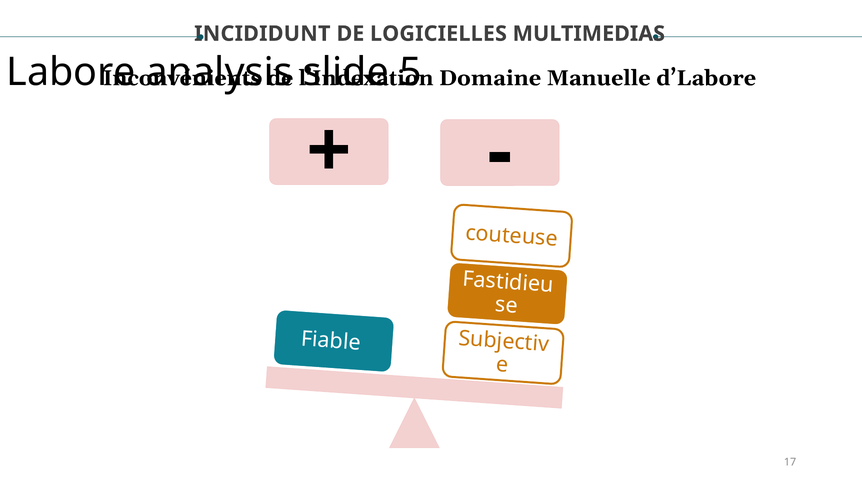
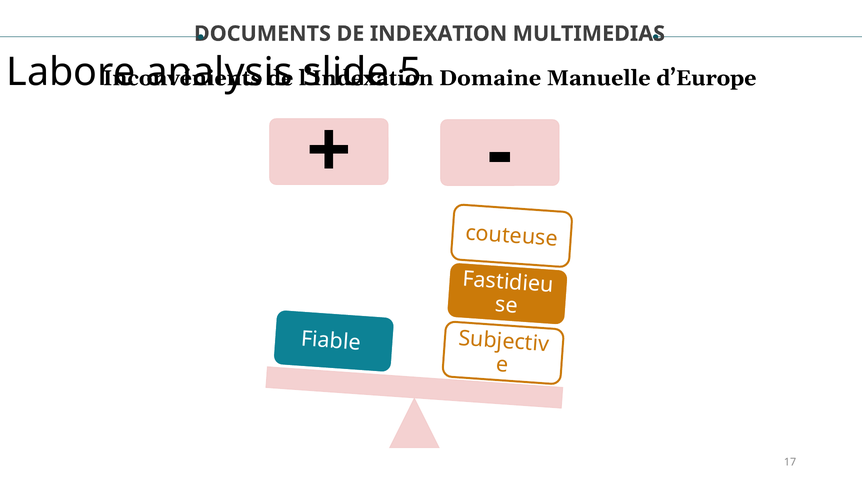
INCIDIDUNT: INCIDIDUNT -> DOCUMENTS (262, 34)
LOGICIELLES: LOGICIELLES -> INDEXATION (439, 34)
d’Labore: d’Labore -> d’Europe (706, 78)
